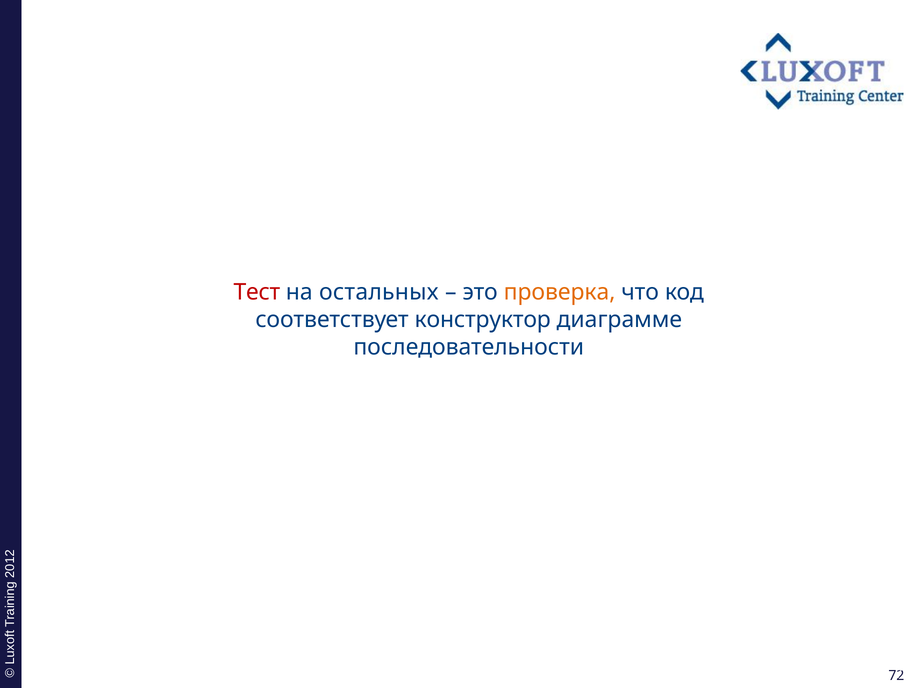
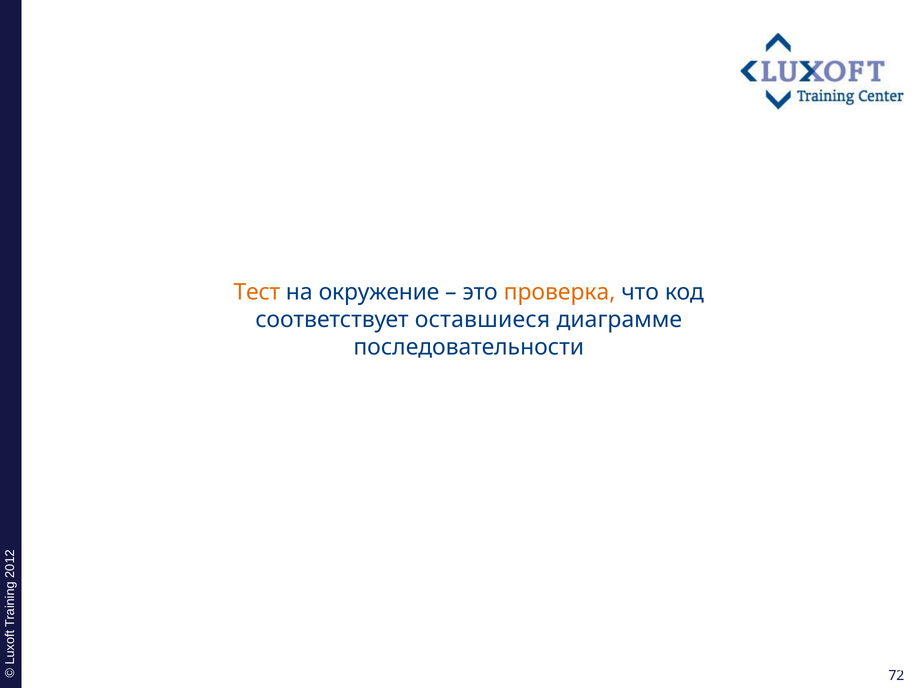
Тест colour: red -> orange (257, 293)
остальных: остальных -> окружение (379, 293)
конструктор: конструктор -> оставшиеся (483, 320)
